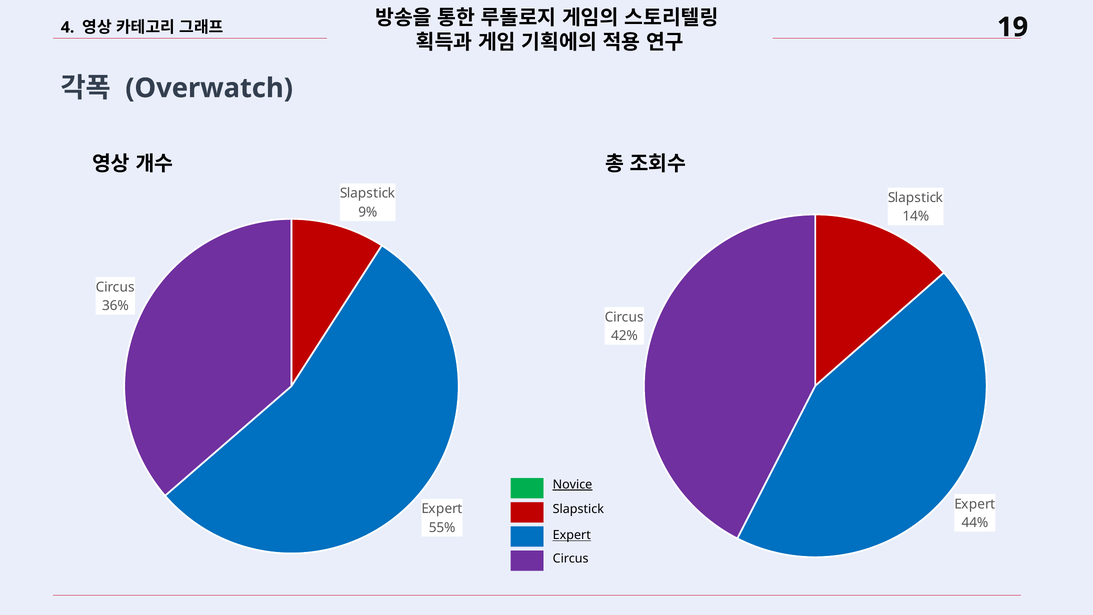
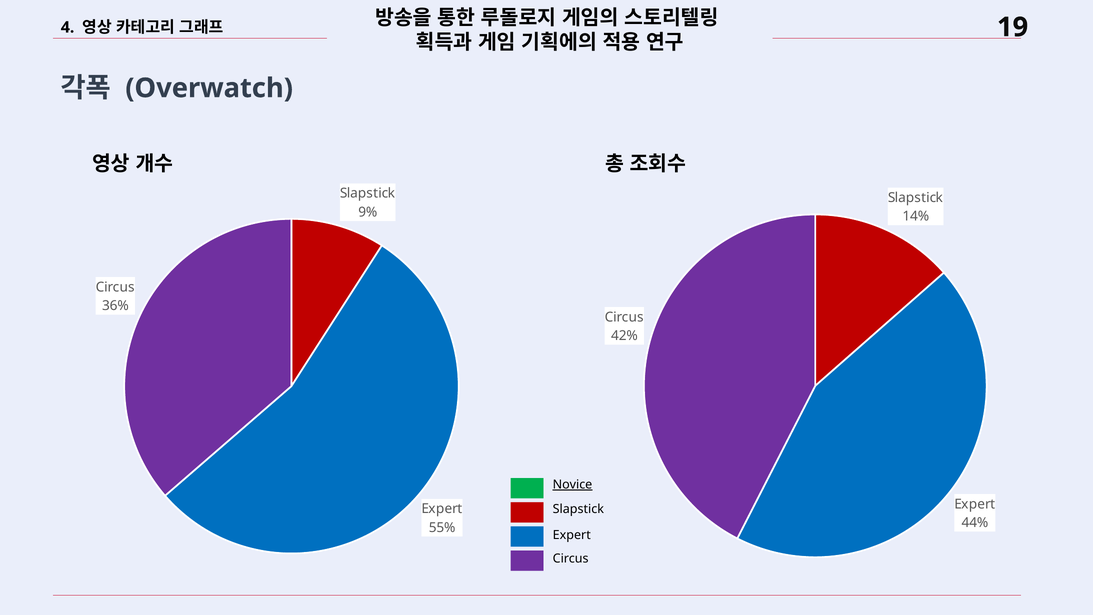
Expert underline: present -> none (572, 535)
